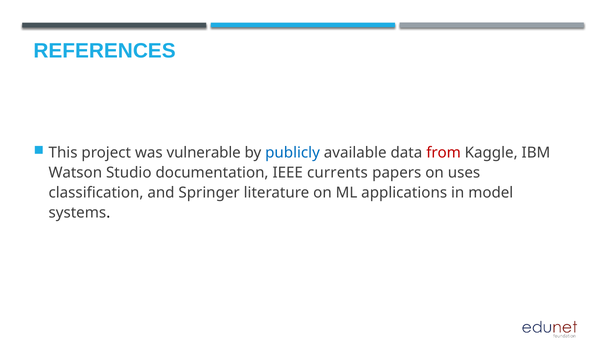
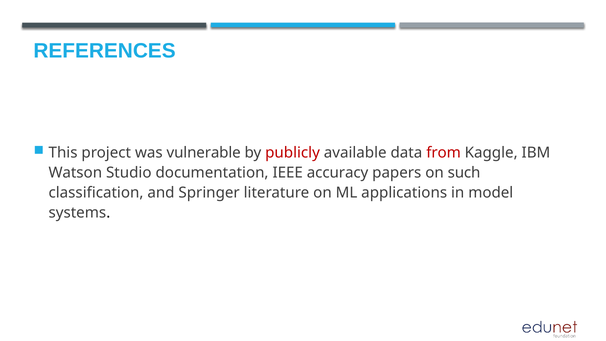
publicly colour: blue -> red (293, 153)
currents: currents -> accuracy (338, 173)
uses: uses -> such (464, 173)
